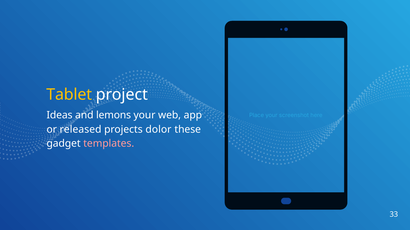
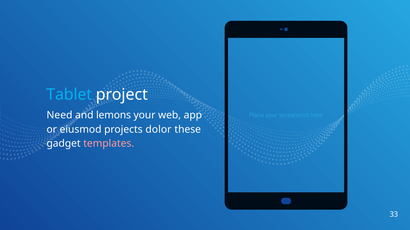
Tablet colour: yellow -> light blue (69, 95)
Ideas: Ideas -> Need (59, 116)
released: released -> eiusmod (81, 130)
